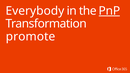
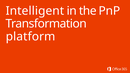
Everybody: Everybody -> Intelligent (35, 11)
PnP underline: present -> none (109, 11)
promote: promote -> platform (31, 37)
